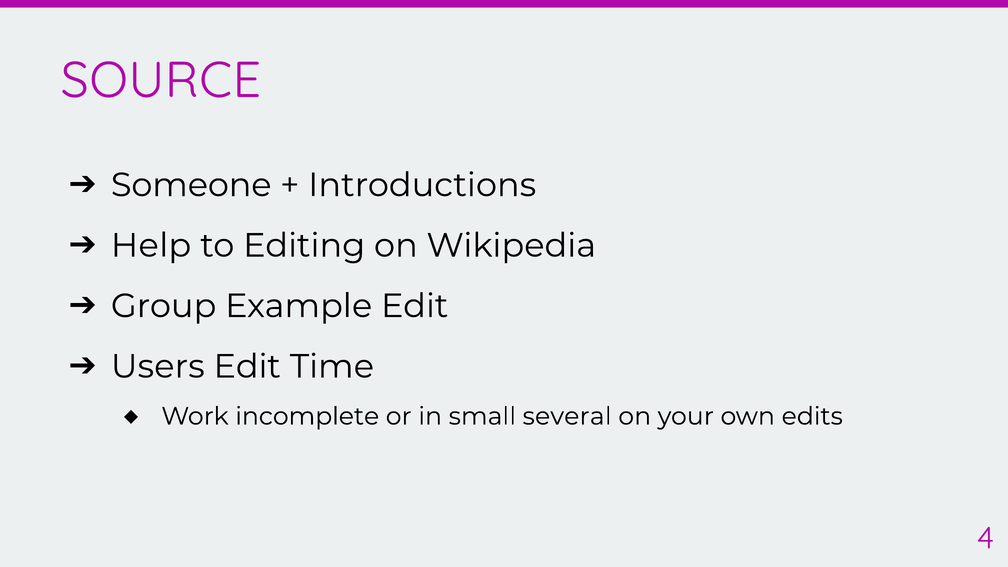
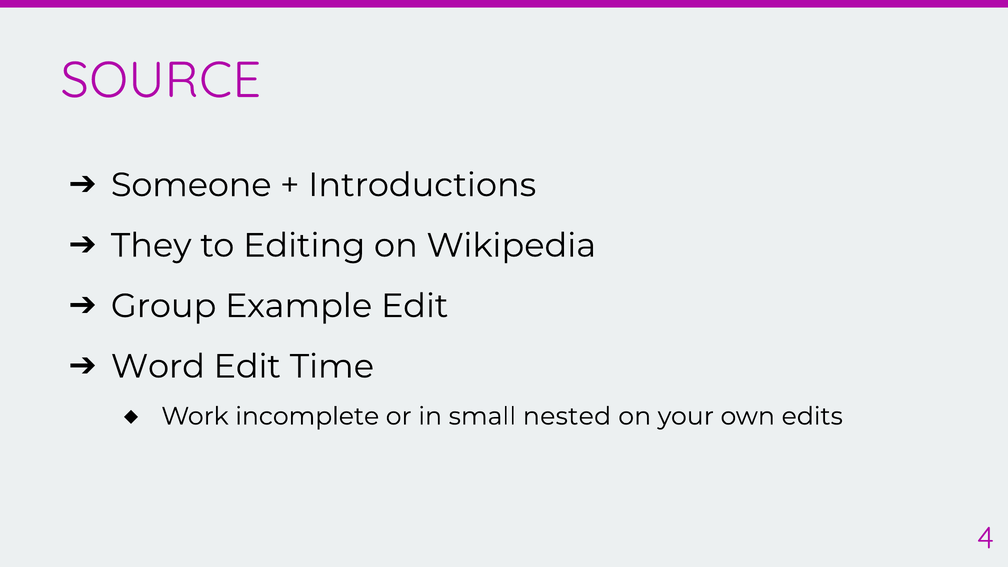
Help: Help -> They (151, 246)
Users: Users -> Word (158, 367)
several: several -> nested (567, 416)
